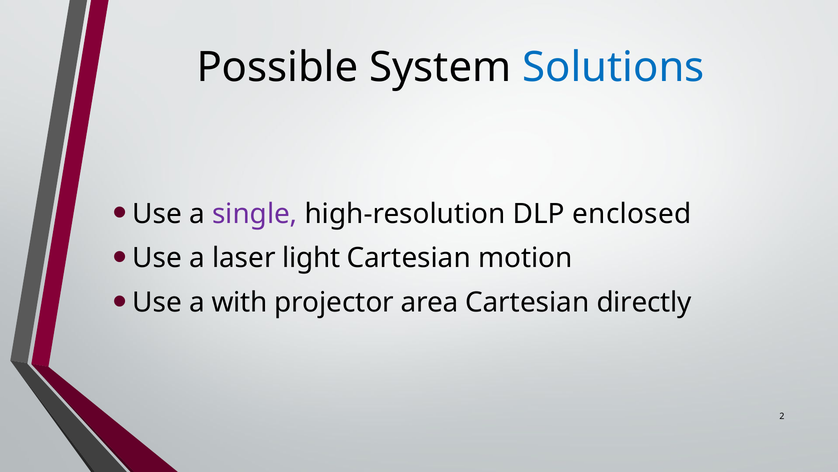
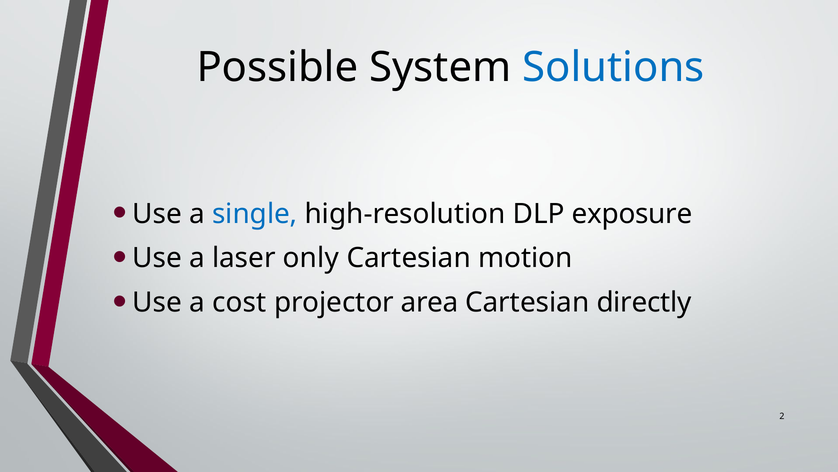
single colour: purple -> blue (255, 214)
enclosed: enclosed -> exposure (632, 214)
light: light -> only (311, 258)
with: with -> cost (239, 302)
